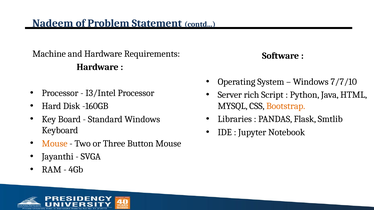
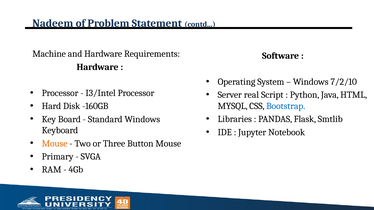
7/7/10: 7/7/10 -> 7/2/10 (344, 82)
rich: rich -> real (251, 95)
Bootstrap colour: orange -> blue (286, 106)
Jayanthi: Jayanthi -> Primary (58, 157)
